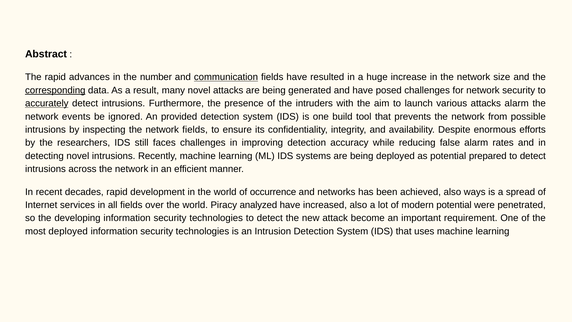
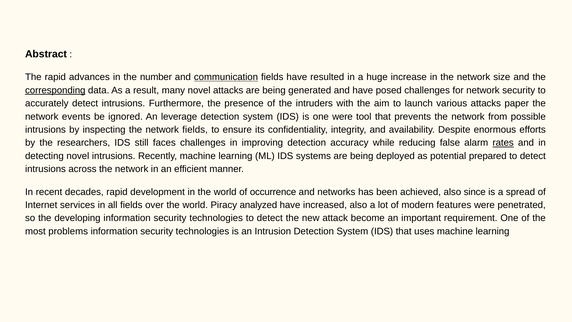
accurately underline: present -> none (47, 103)
attacks alarm: alarm -> paper (517, 103)
provided: provided -> leverage (179, 116)
one build: build -> were (342, 116)
rates underline: none -> present (503, 143)
ways: ways -> since (475, 192)
modern potential: potential -> features (454, 205)
most deployed: deployed -> problems (68, 231)
